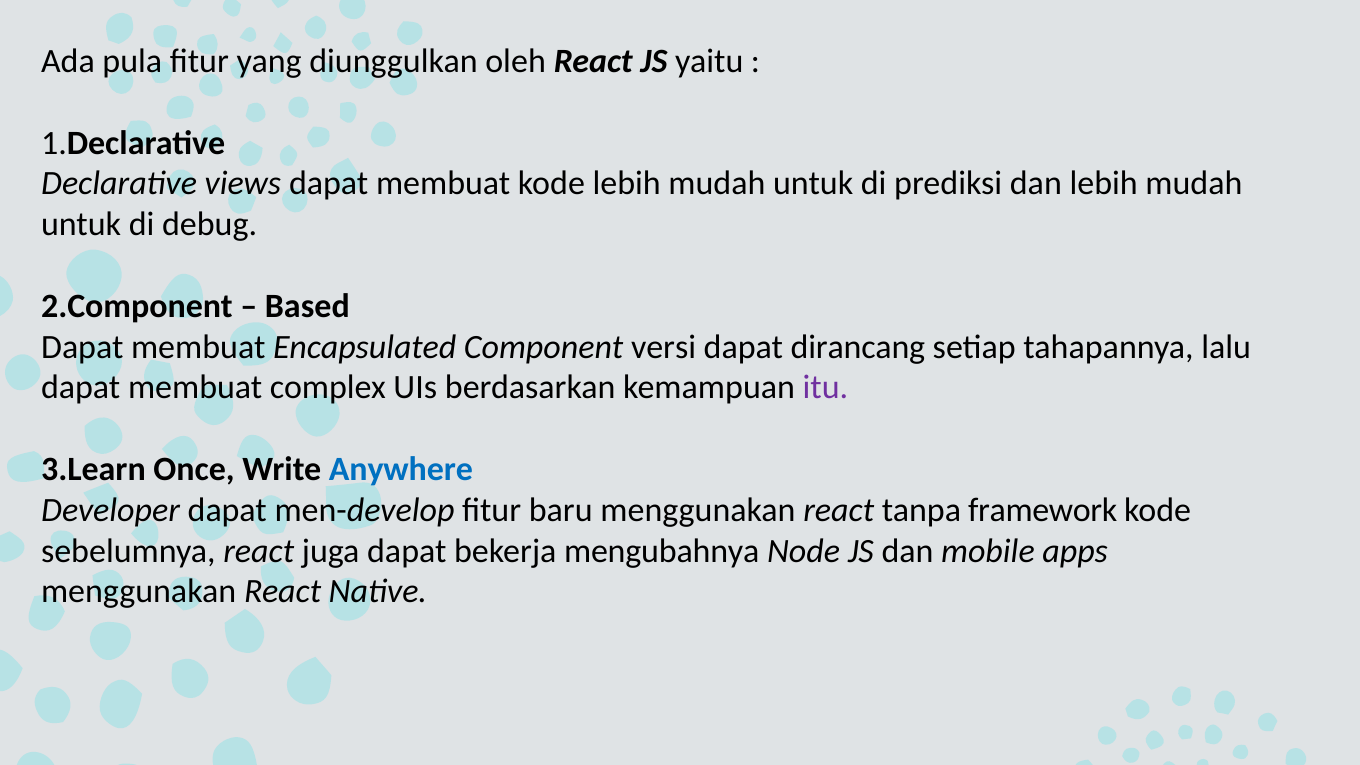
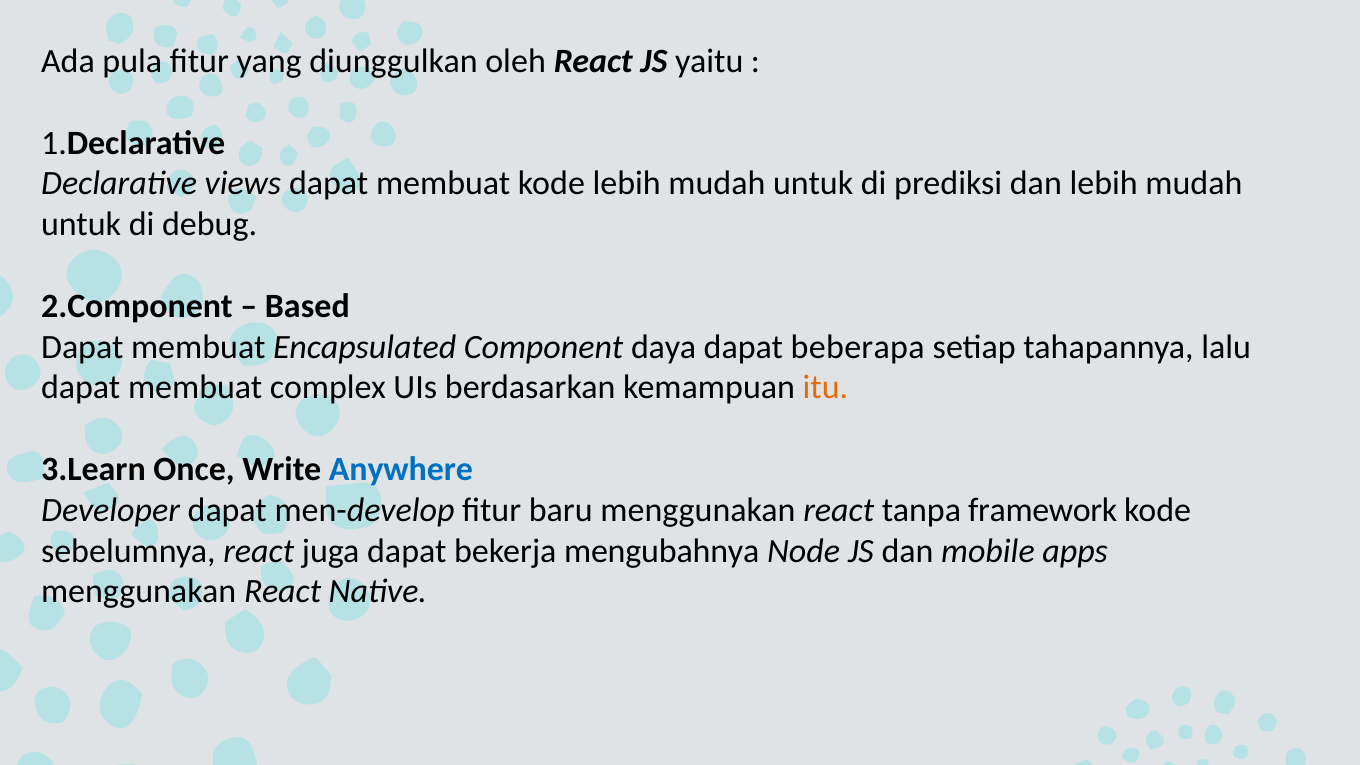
versi: versi -> daya (664, 347)
dirancang: dirancang -> beberapa (858, 347)
itu colour: purple -> orange (825, 388)
